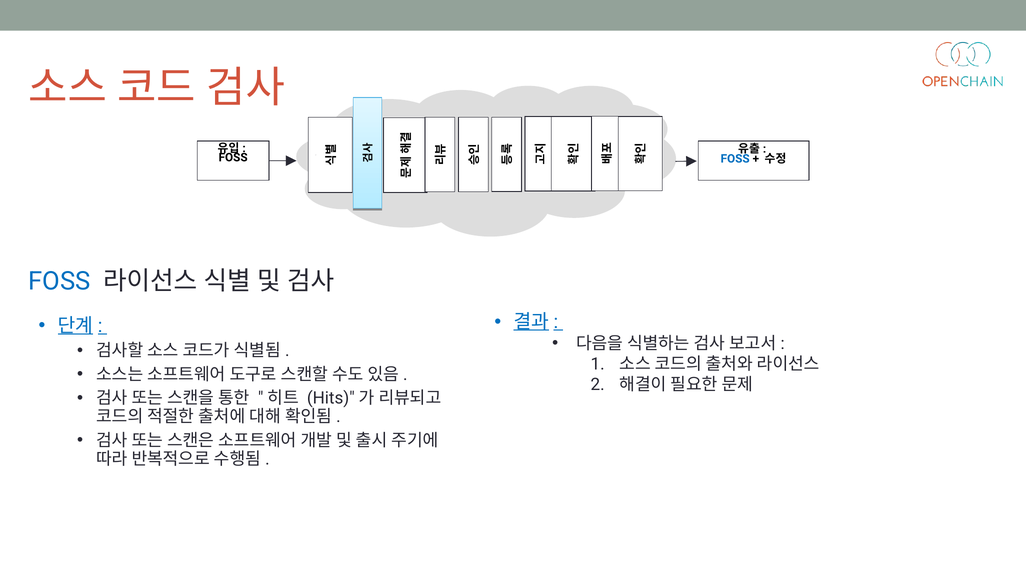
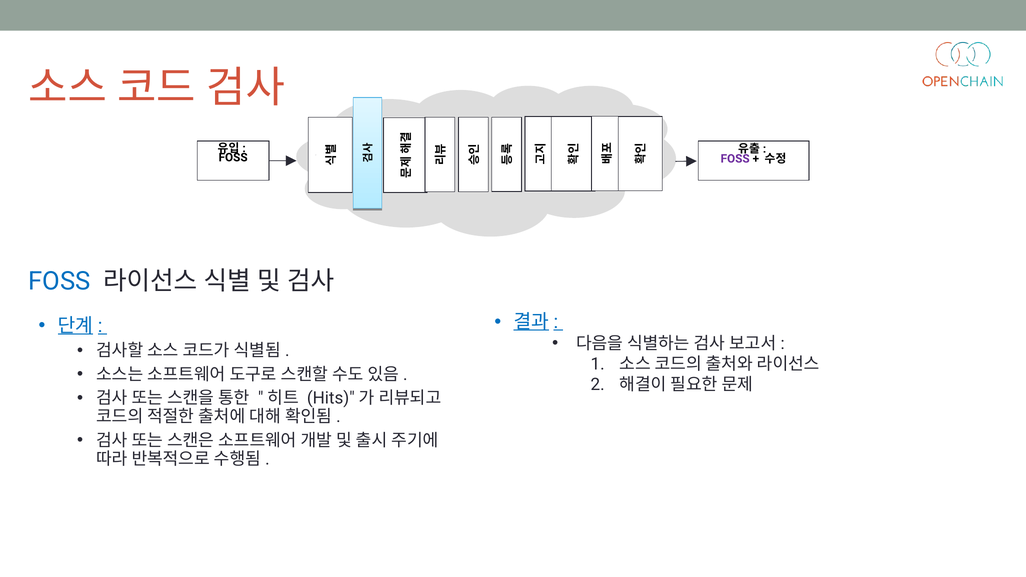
FOSS colour: blue -> purple (735, 159)
